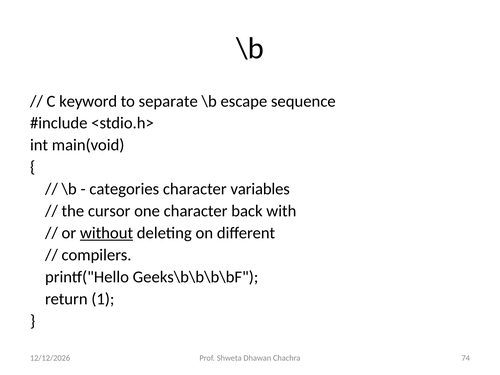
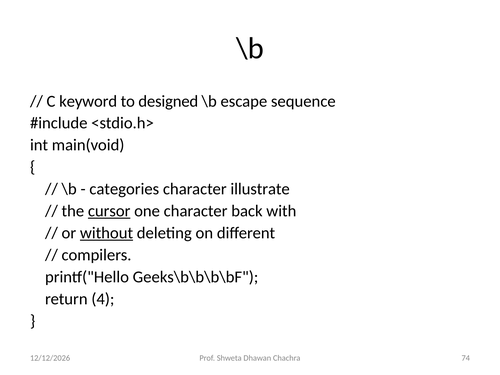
separate: separate -> designed (168, 101)
variables: variables -> illustrate (260, 189)
cursor underline: none -> present (109, 211)
1: 1 -> 4 (103, 299)
